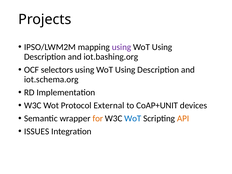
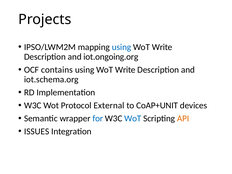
using colour: purple -> blue (122, 47)
Using: Using -> Write (162, 47)
iot.bashing.org: iot.bashing.org -> iot.ongoing.org (111, 57)
selectors: selectors -> contains (57, 70)
Using: Using -> Write (125, 70)
for colour: orange -> blue (98, 118)
